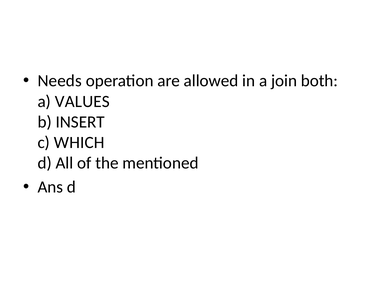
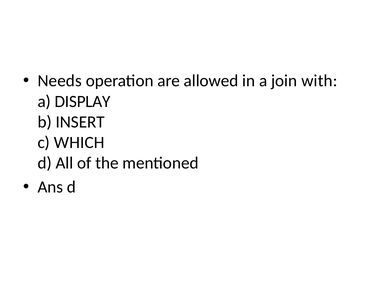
both: both -> with (319, 81)
VALUES: VALUES -> DISPLAY (83, 101)
